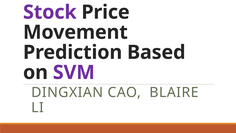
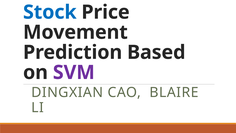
Stock colour: purple -> blue (50, 12)
